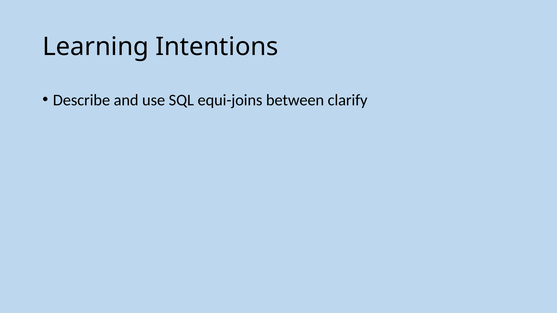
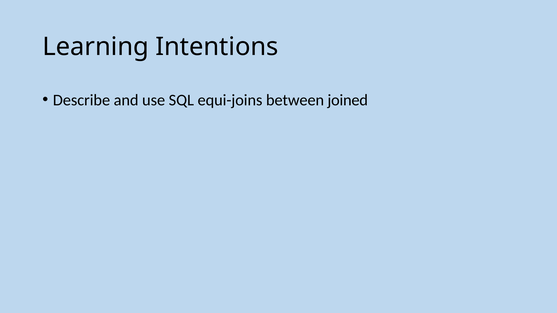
clarify: clarify -> joined (348, 100)
